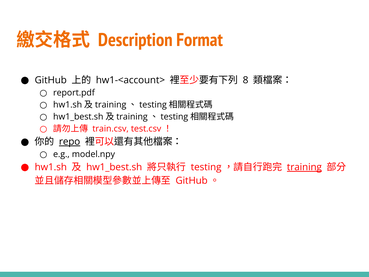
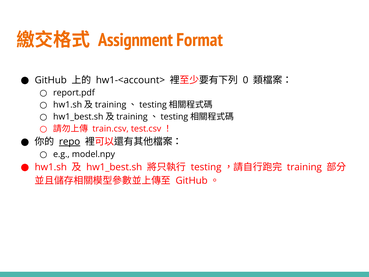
Description: Description -> Assignment (136, 40)
8: 8 -> 0 (246, 80)
training underline: present -> none (304, 167)
